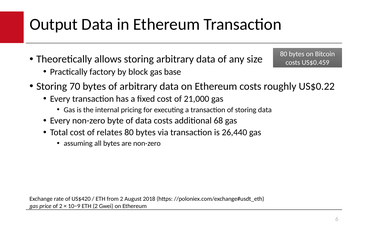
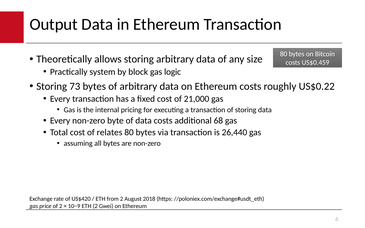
factory: factory -> system (102, 72)
base: base -> logic (173, 72)
70: 70 -> 73 (75, 86)
